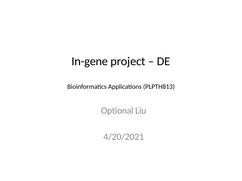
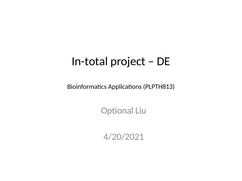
In-gene: In-gene -> In-total (90, 62)
